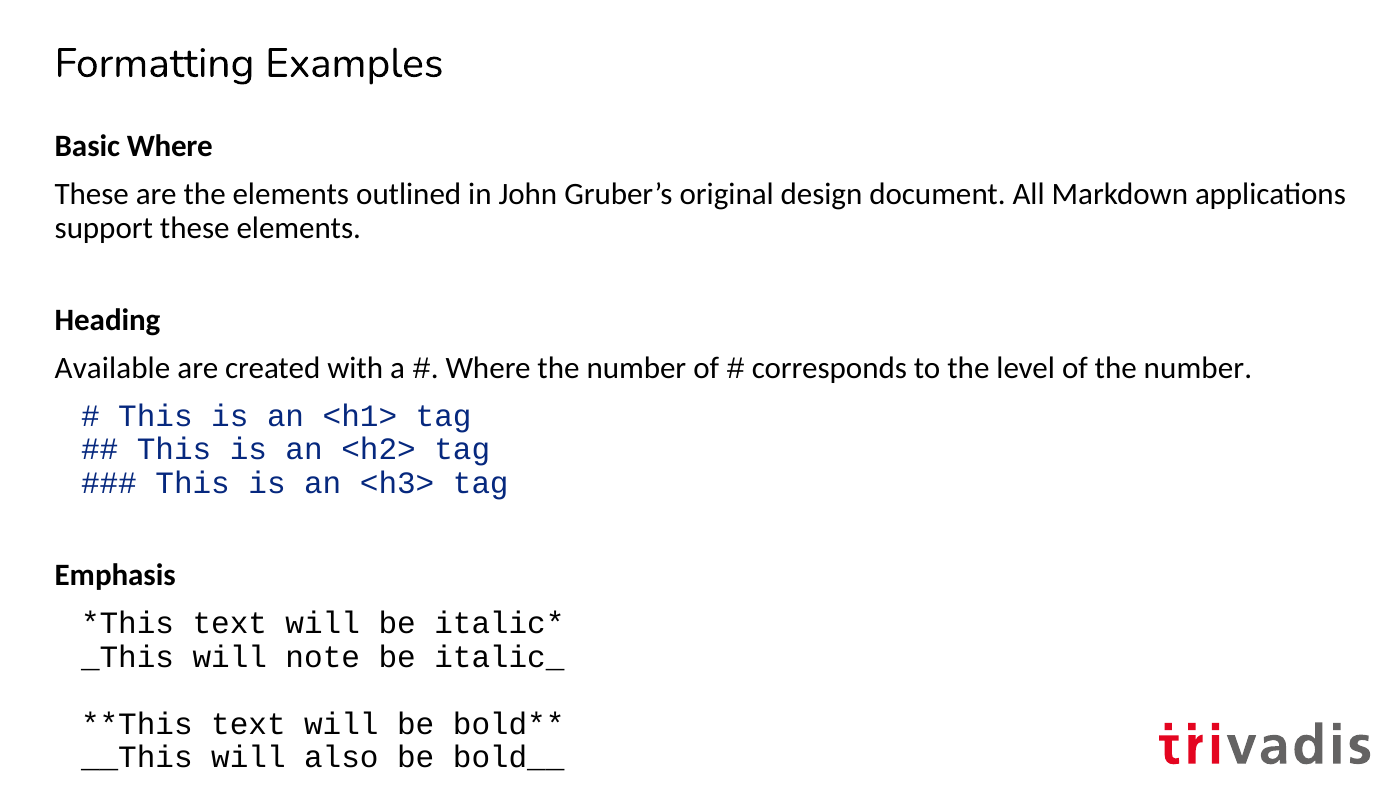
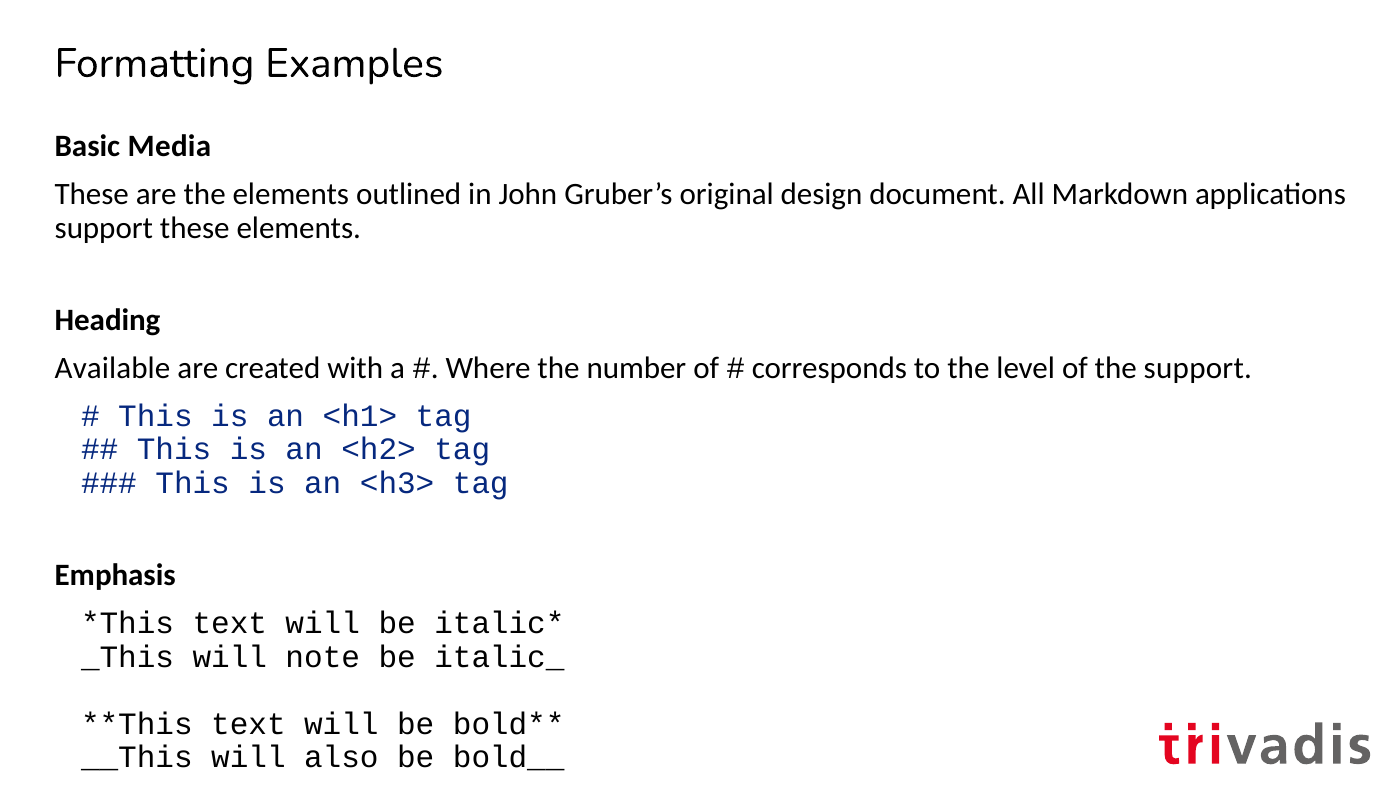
Basic Where: Where -> Media (169, 146)
of the number: number -> support (1198, 368)
